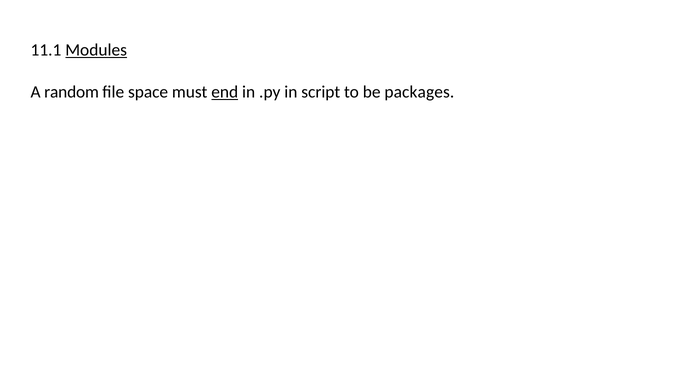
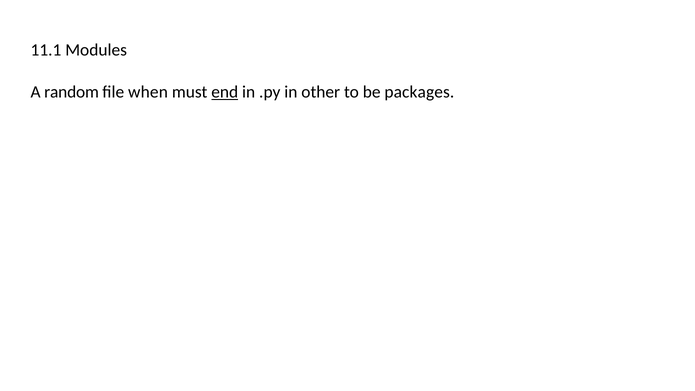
Modules underline: present -> none (96, 50)
space: space -> when (148, 92)
script: script -> other (321, 92)
